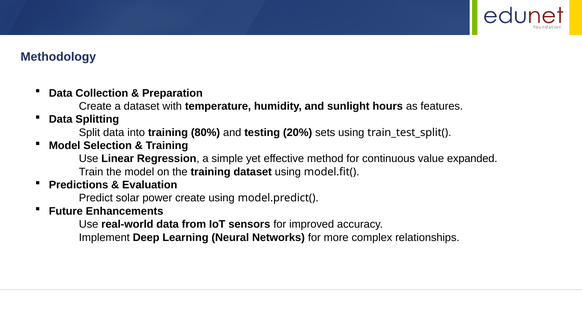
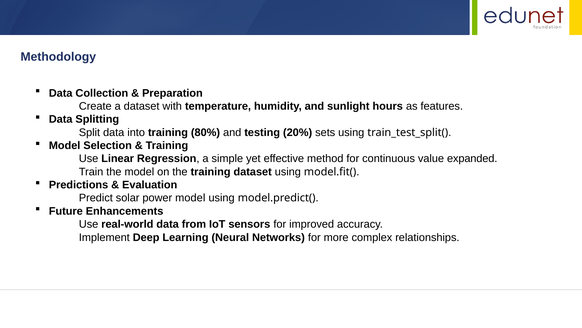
power create: create -> model (190, 198)
